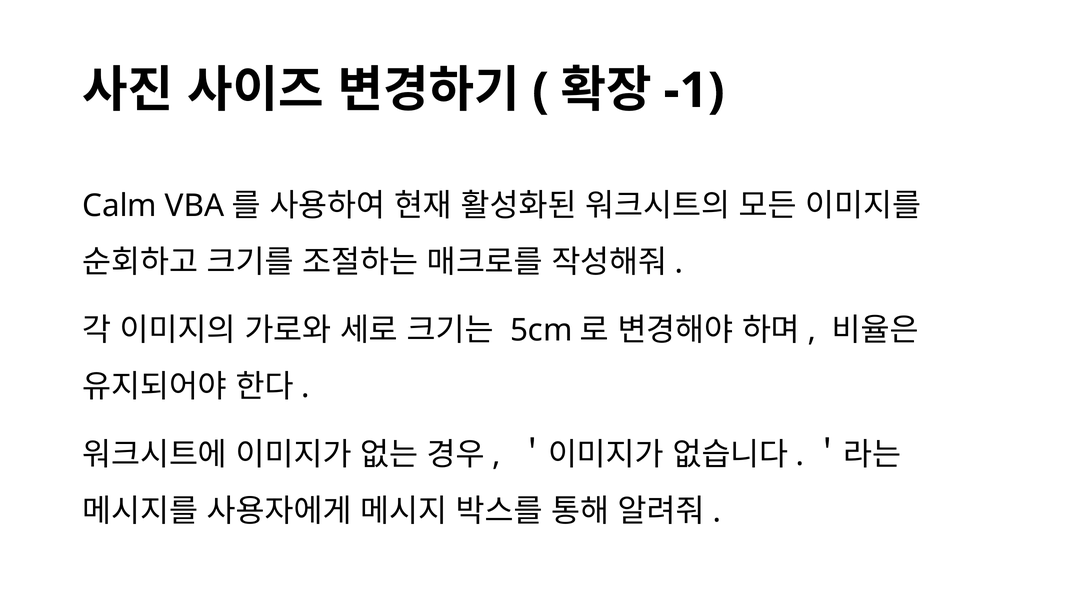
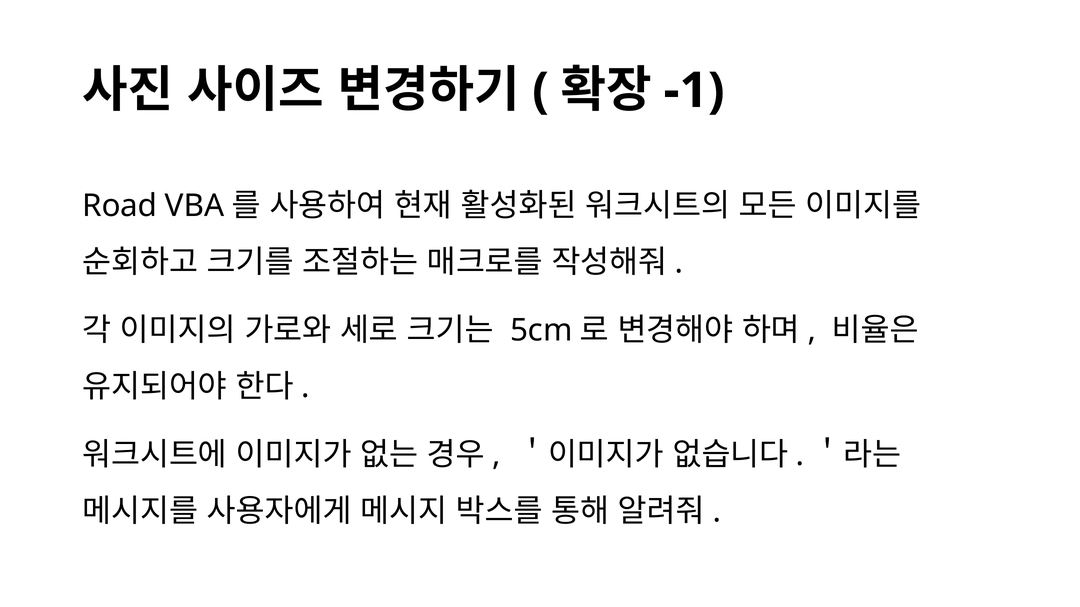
Calm: Calm -> Road (120, 206)
